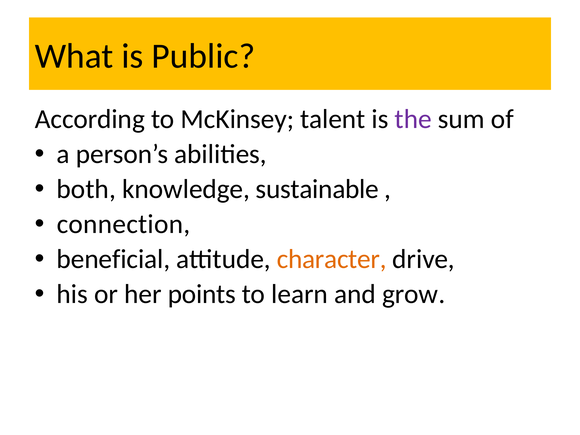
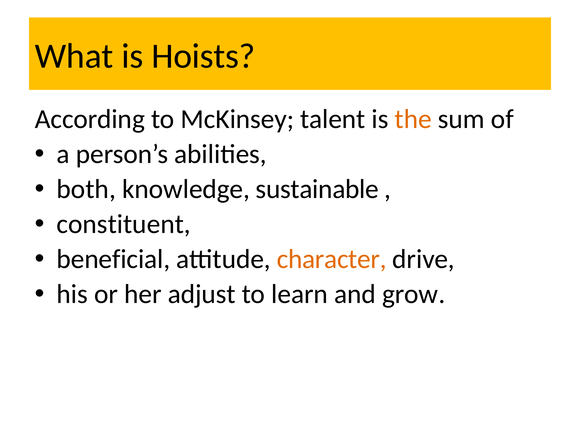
Public: Public -> Hoists (203, 56)
the colour: purple -> orange (413, 119)
connection: connection -> constituent (124, 224)
points: points -> adjust (202, 294)
